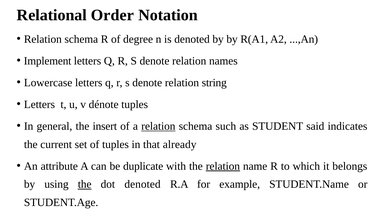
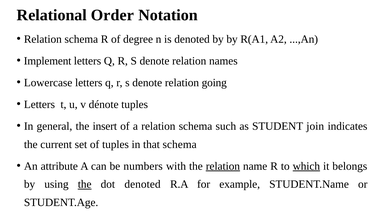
string: string -> going (214, 83)
relation underline: present -> none (158, 126)
said: said -> join (315, 126)
that already: already -> schema (180, 144)
duplicate: duplicate -> numbers (143, 166)
which underline: none -> present (306, 166)
